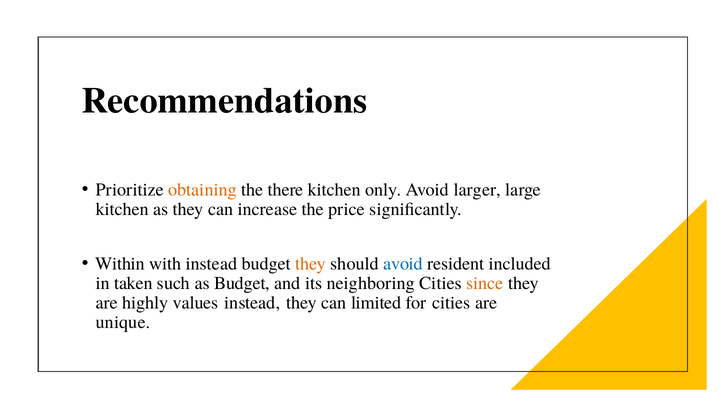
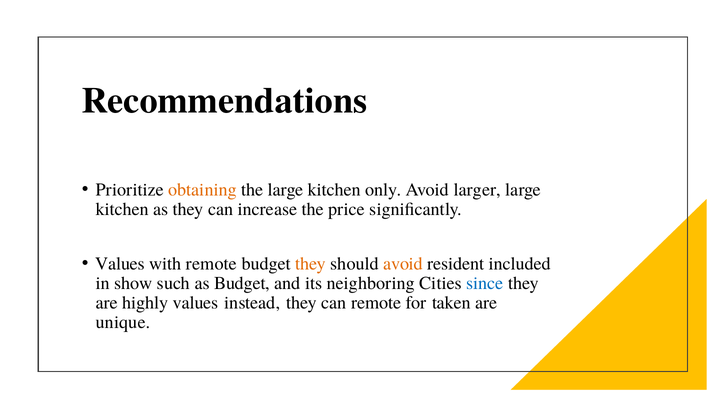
the there: there -> large (286, 189)
Within: Within -> Values (120, 263)
with instead: instead -> remote (211, 263)
avoid colour: blue -> orange (403, 263)
taken: taken -> show (133, 283)
since colour: orange -> blue (485, 283)
can limited: limited -> remote (376, 302)
for cities: cities -> taken (451, 302)
